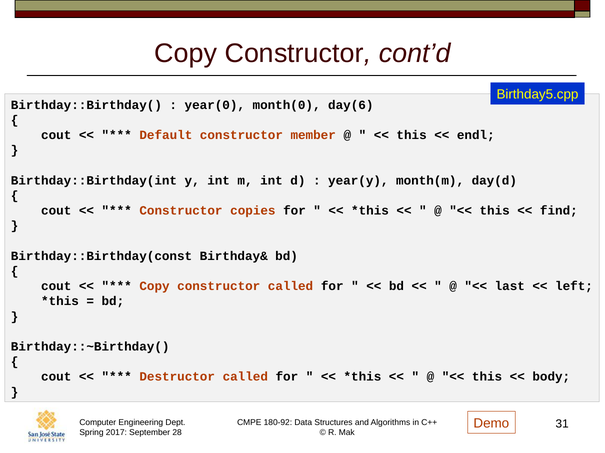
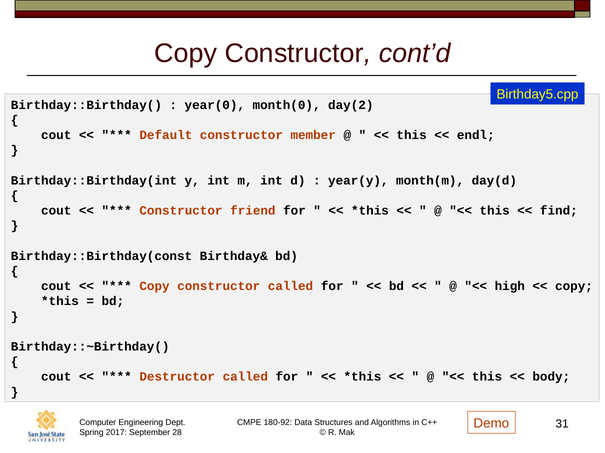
day(6: day(6 -> day(2 (351, 105)
copies: copies -> friend (253, 211)
last: last -> high (510, 287)
left: left -> copy (574, 287)
